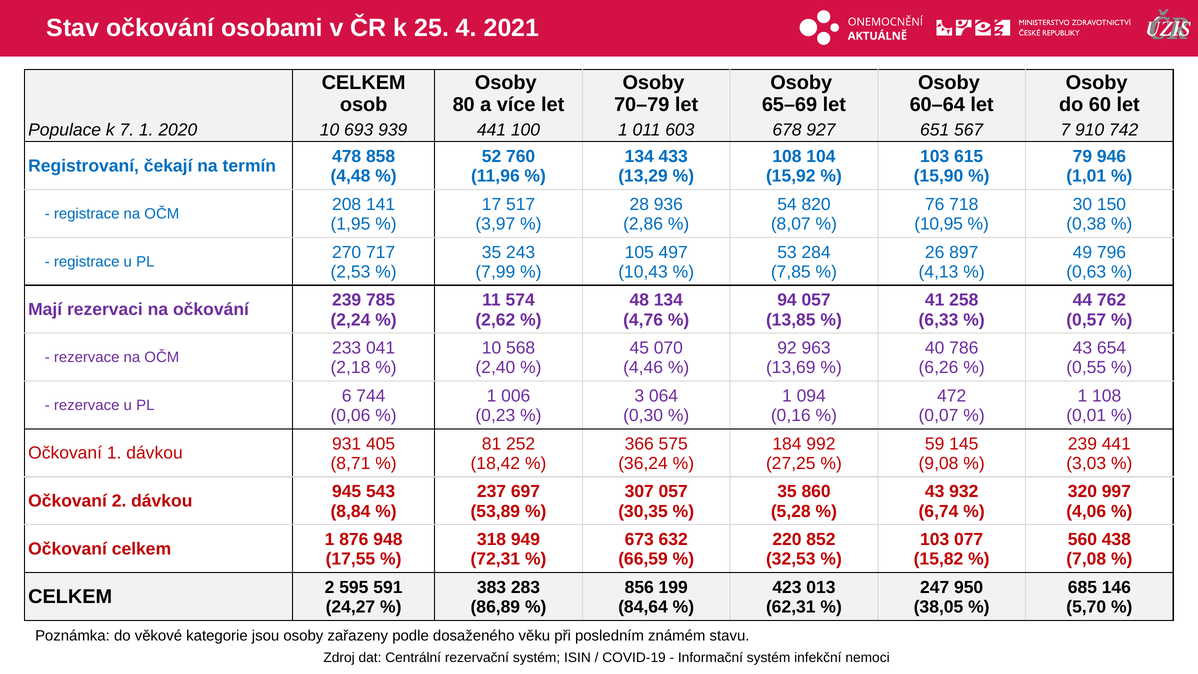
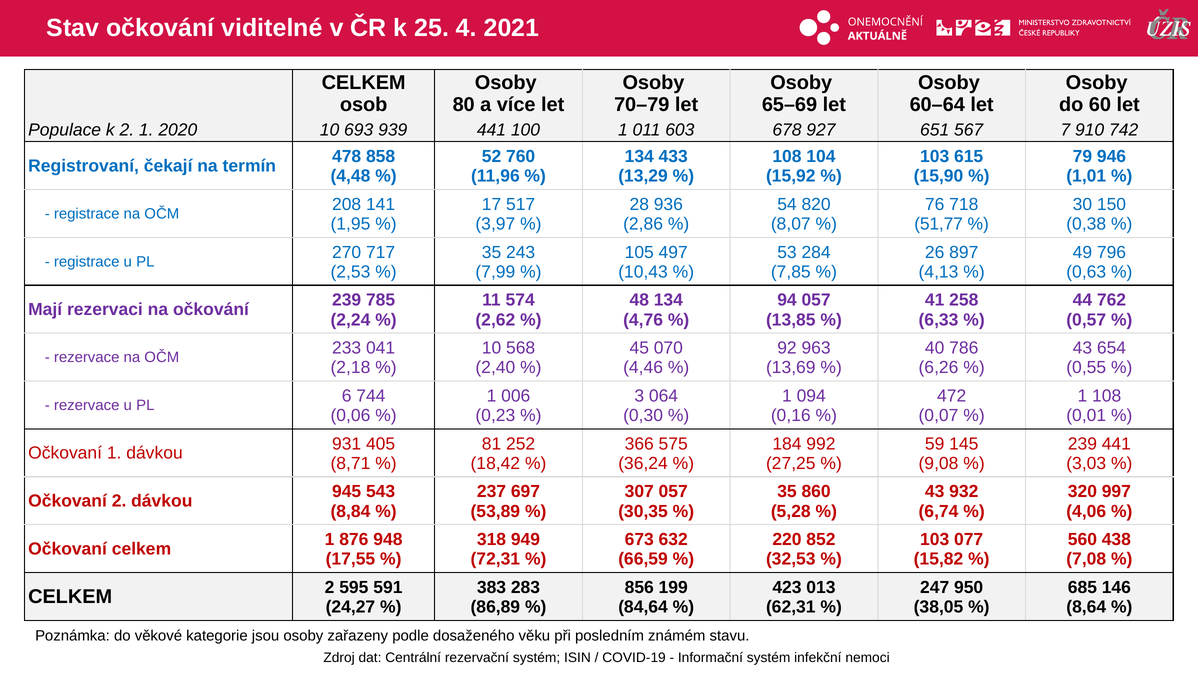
osobami: osobami -> viditelné (272, 28)
k 7: 7 -> 2 (127, 130)
10,95: 10,95 -> 51,77 (939, 224)
5,70: 5,70 -> 8,64 (1086, 607)
